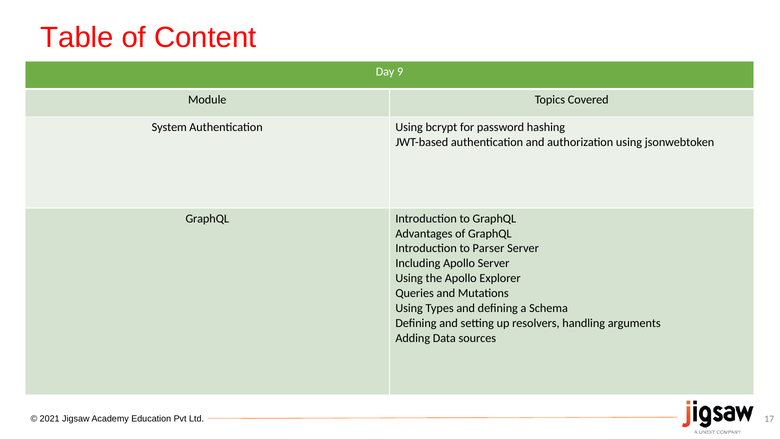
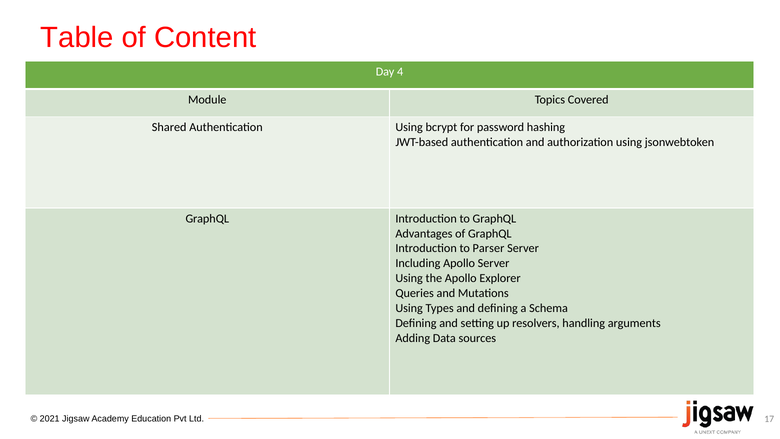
9: 9 -> 4 (400, 72)
System: System -> Shared (169, 127)
